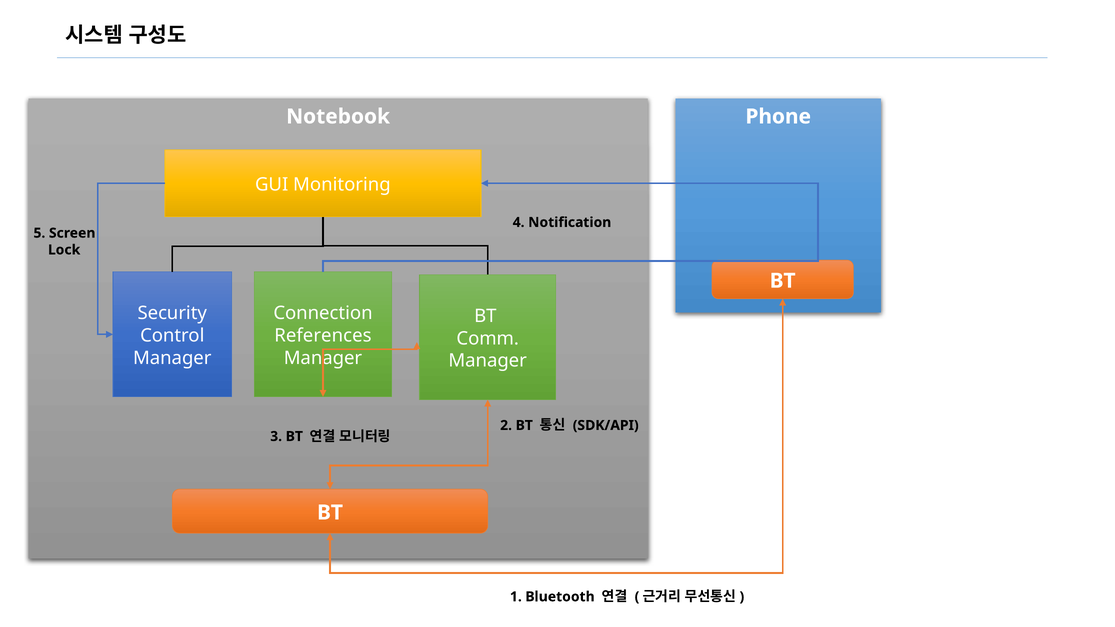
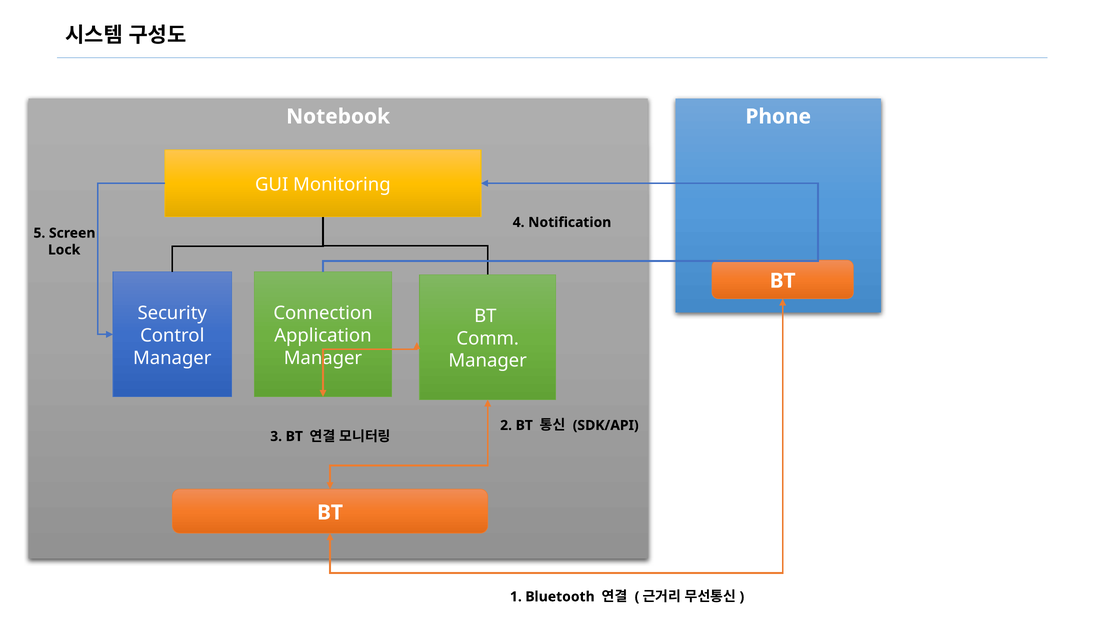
References: References -> Application (323, 336)
